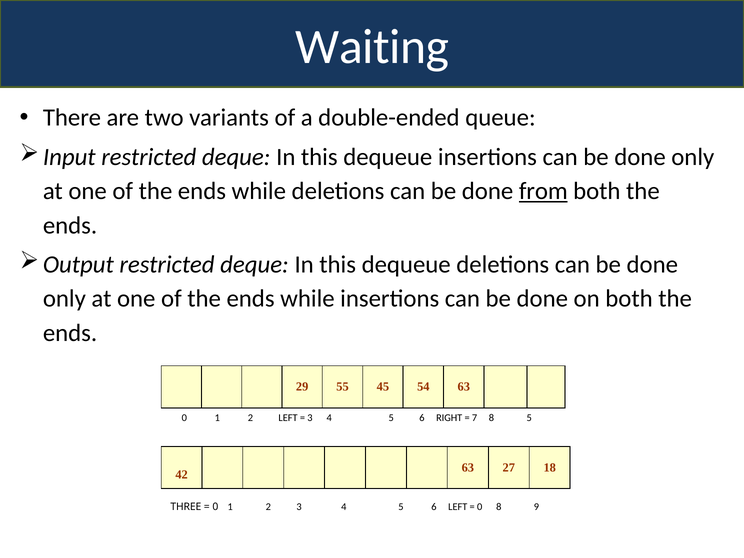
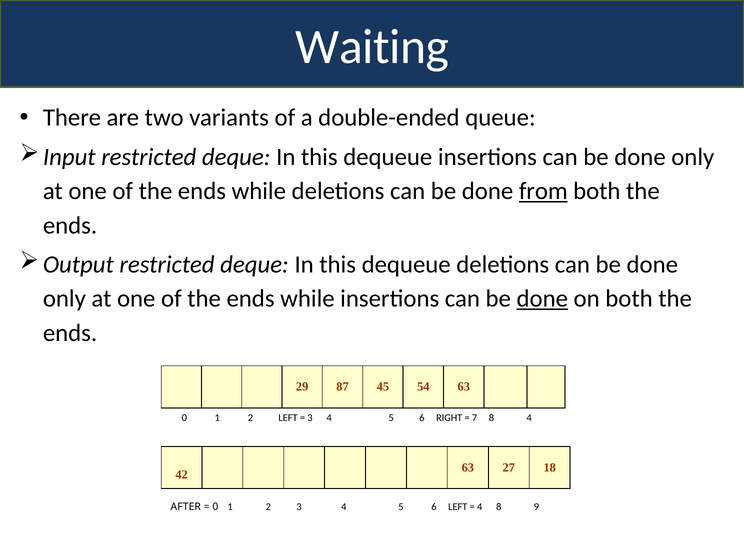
done underline: none -> present (542, 299)
55: 55 -> 87 (343, 387)
8 5: 5 -> 4 (529, 418)
THREE: THREE -> AFTER (186, 507)
0: 0 -> 4 (480, 507)
